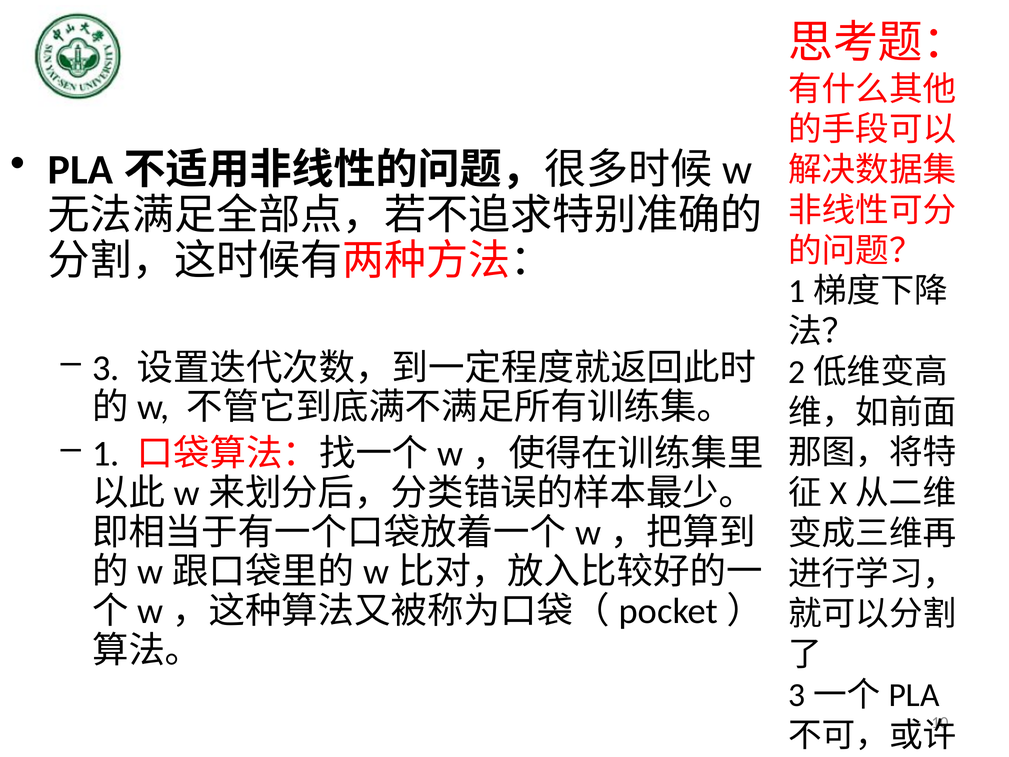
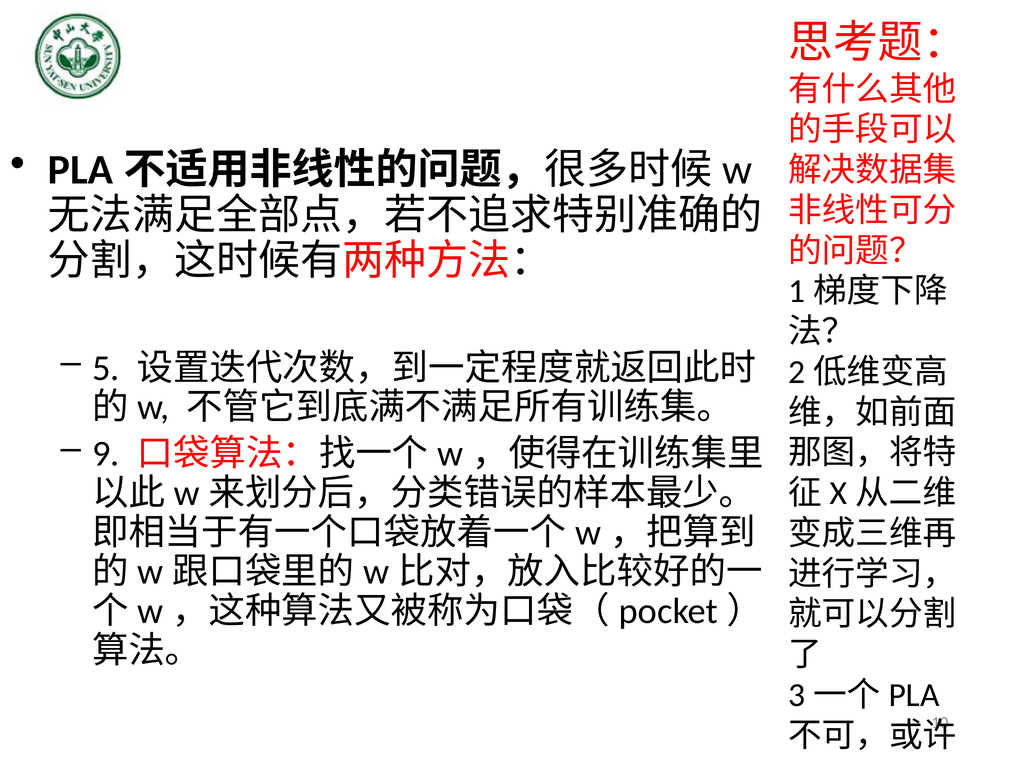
3: 3 -> 5 (106, 368)
1: 1 -> 9 (106, 454)
